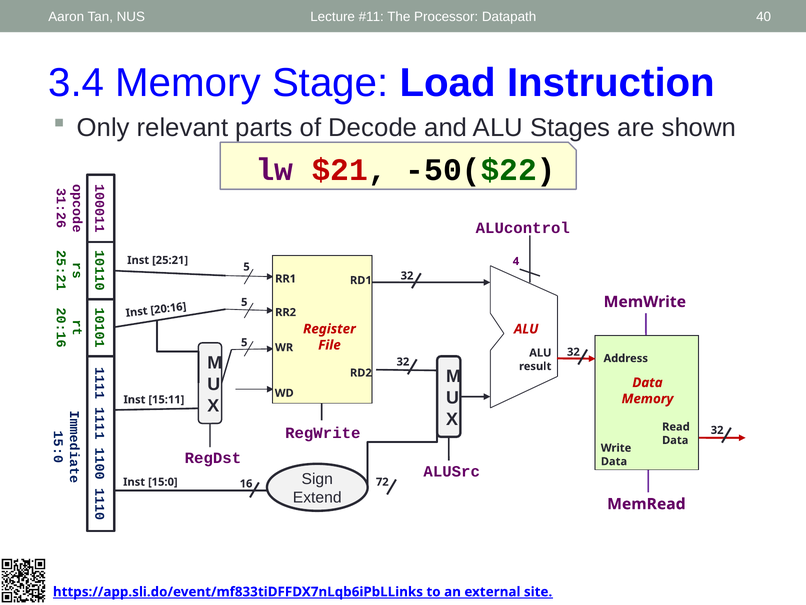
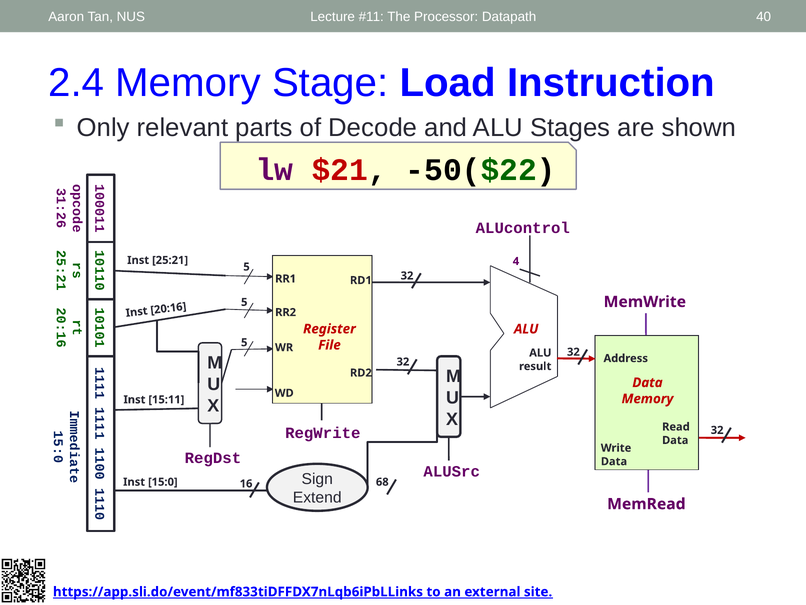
3.4: 3.4 -> 2.4 (76, 83)
72: 72 -> 68 (382, 482)
